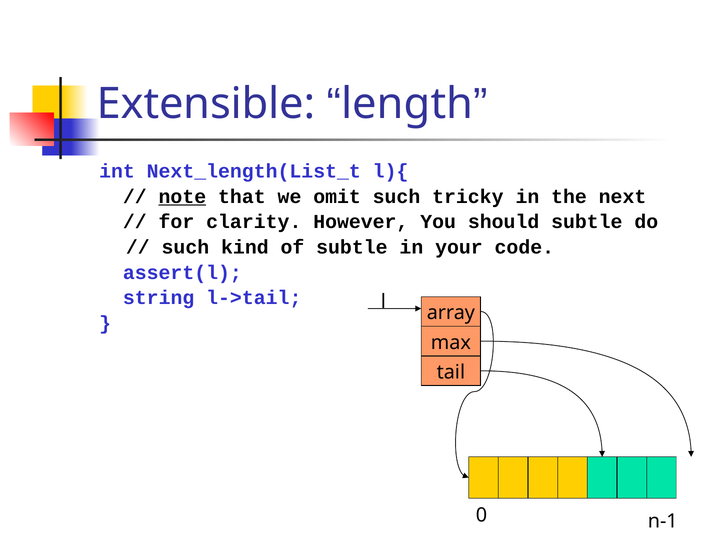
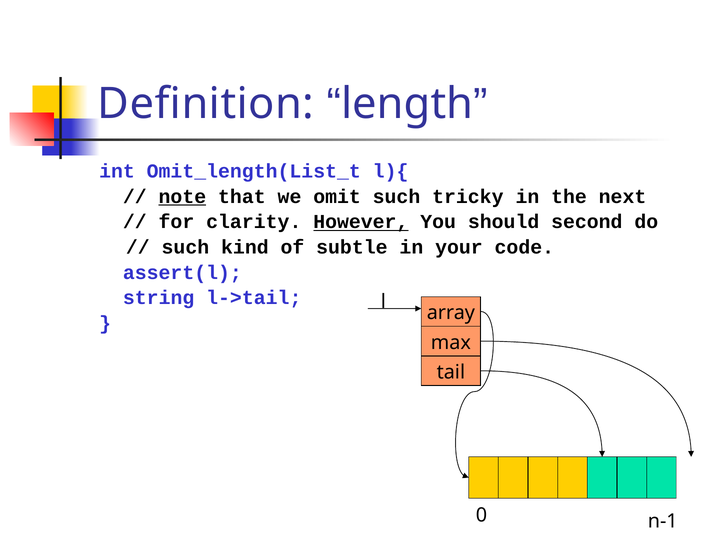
Extensible: Extensible -> Definition (206, 104)
Next_length(List_t: Next_length(List_t -> Omit_length(List_t (254, 171)
However underline: none -> present (361, 222)
should subtle: subtle -> second (587, 222)
